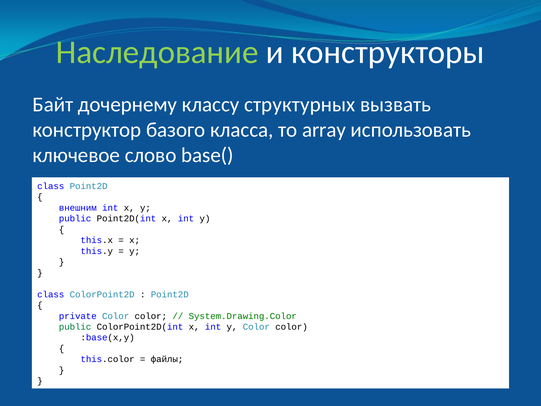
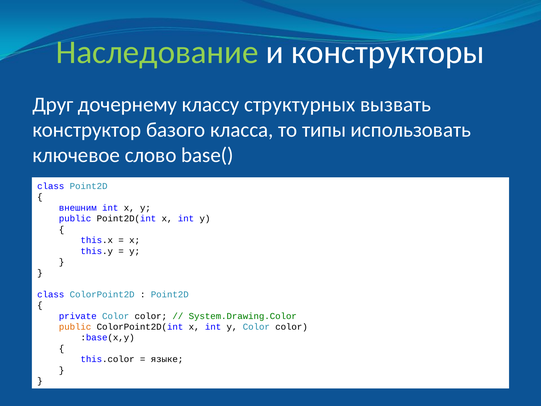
Байт: Байт -> Друг (53, 105)
array: array -> типы (324, 130)
public colour: green -> orange (75, 327)
файлы: файлы -> языке (167, 359)
